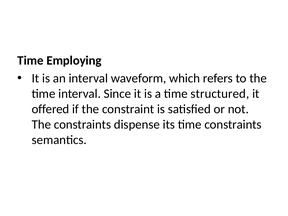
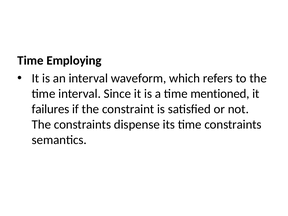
structured: structured -> mentioned (220, 94)
offered: offered -> failures (50, 109)
